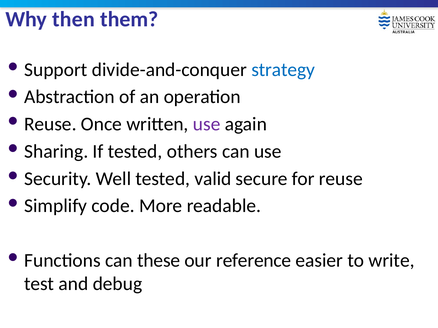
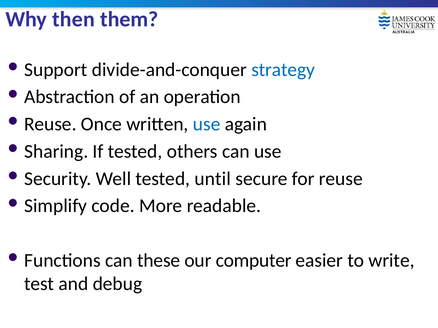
use colour: purple -> blue (207, 124)
valid: valid -> until (213, 179)
reference: reference -> computer (254, 261)
